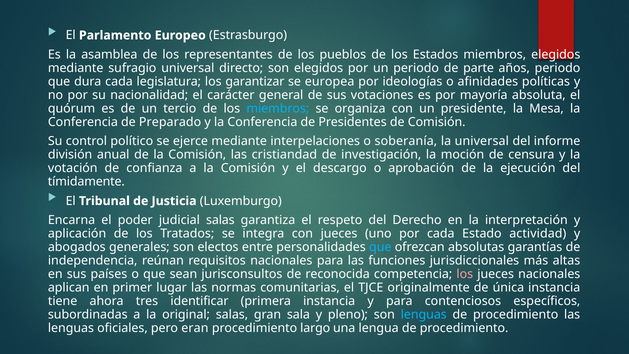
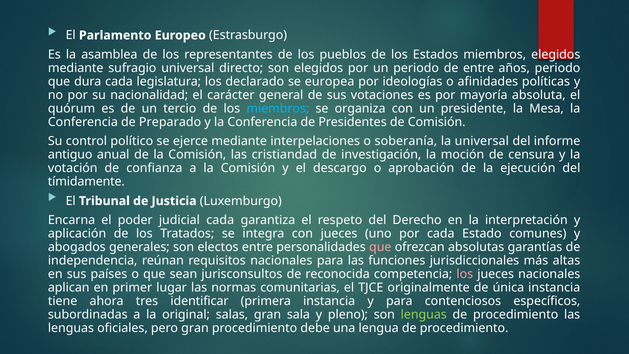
de parte: parte -> entre (479, 68)
garantizar: garantizar -> declarado (255, 82)
división: división -> antiguo (70, 155)
judicial salas: salas -> cada (220, 220)
actividad: actividad -> comunes (538, 234)
que colour: light blue -> pink (380, 247)
lenguas colour: light blue -> light green (424, 314)
pero eran: eran -> gran (195, 328)
largo: largo -> debe (315, 328)
